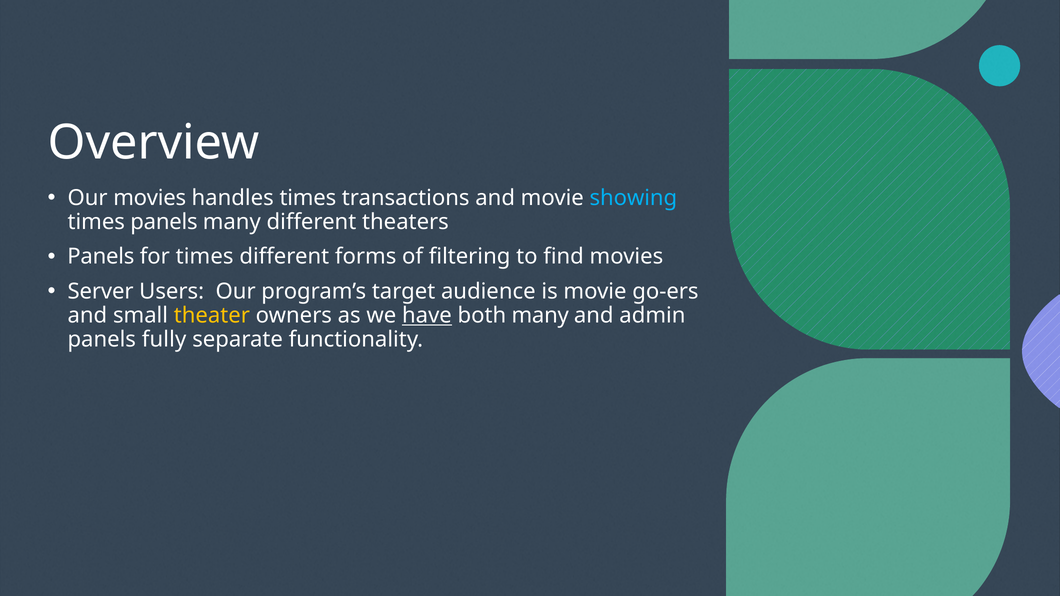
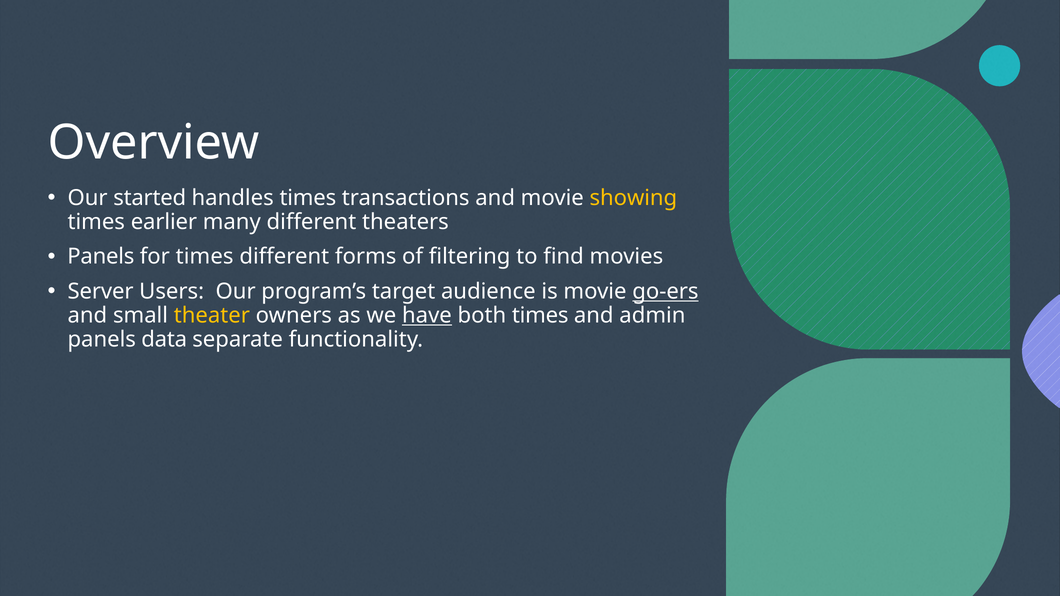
Our movies: movies -> started (150, 198)
showing colour: light blue -> yellow (633, 198)
times panels: panels -> earlier (164, 222)
go-ers underline: none -> present (665, 292)
both many: many -> times (540, 316)
fully: fully -> data (164, 339)
